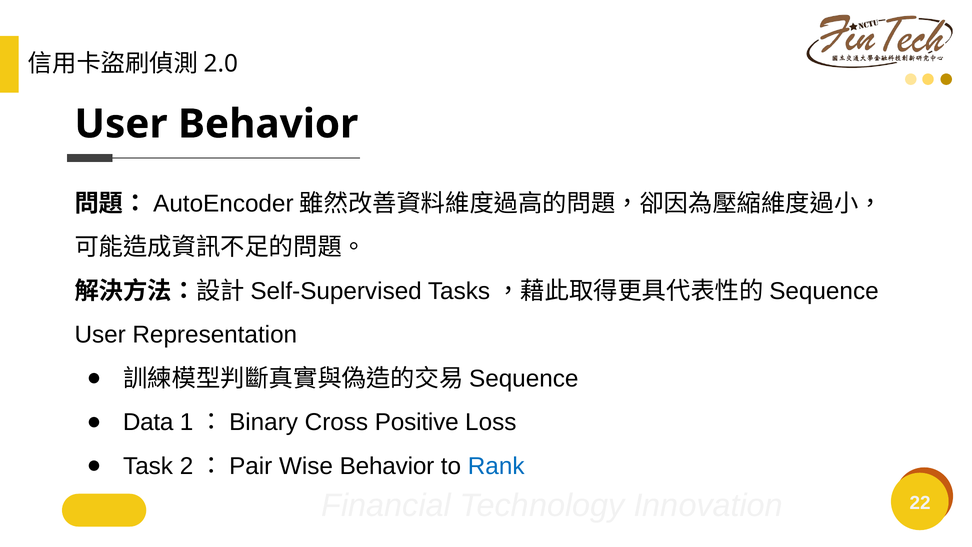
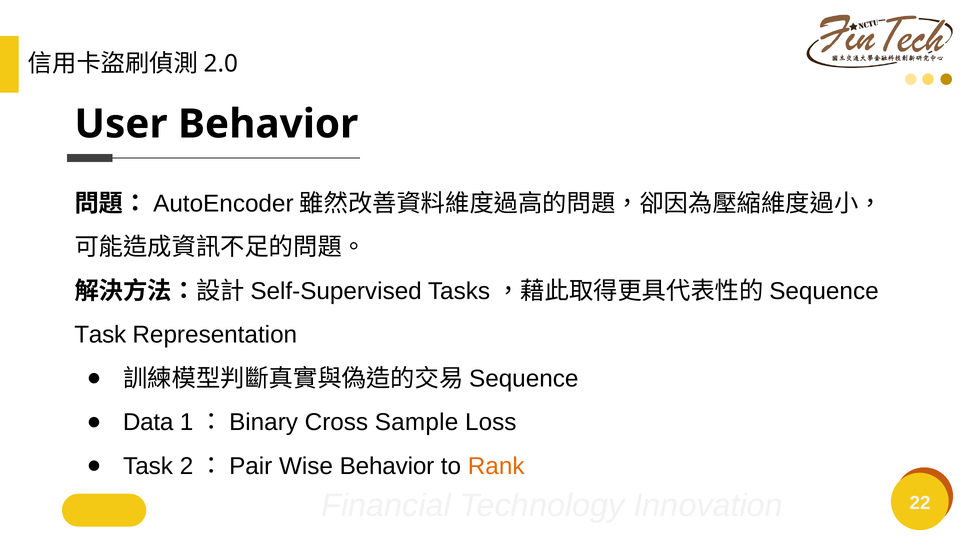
User: User -> Task (100, 335)
Positive: Positive -> Sample (417, 422)
Rank colour: blue -> orange (496, 466)
